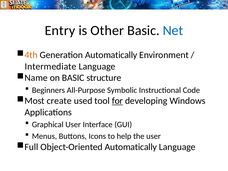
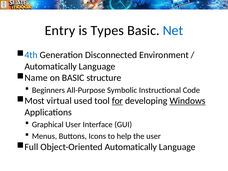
Other: Other -> Types (107, 30)
4th colour: orange -> blue (31, 55)
Generation Automatically: Automatically -> Disconnected (111, 55)
Intermediate: Intermediate -> Automatically (51, 66)
create: create -> virtual (59, 101)
Windows underline: none -> present (188, 101)
